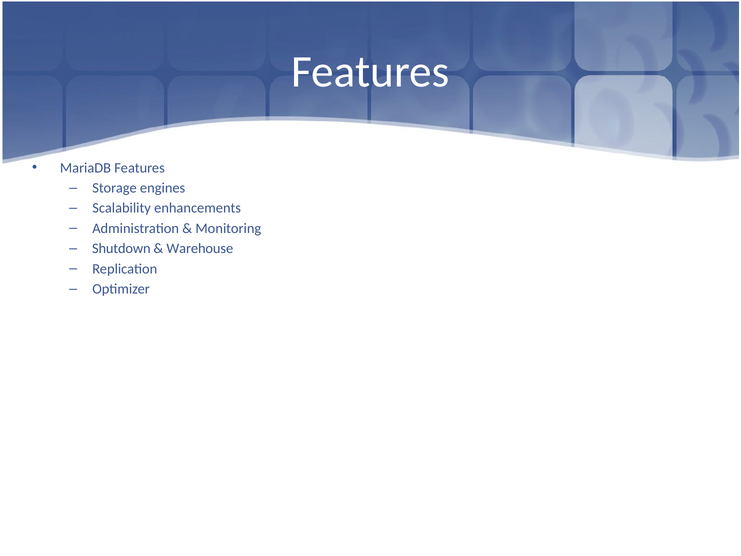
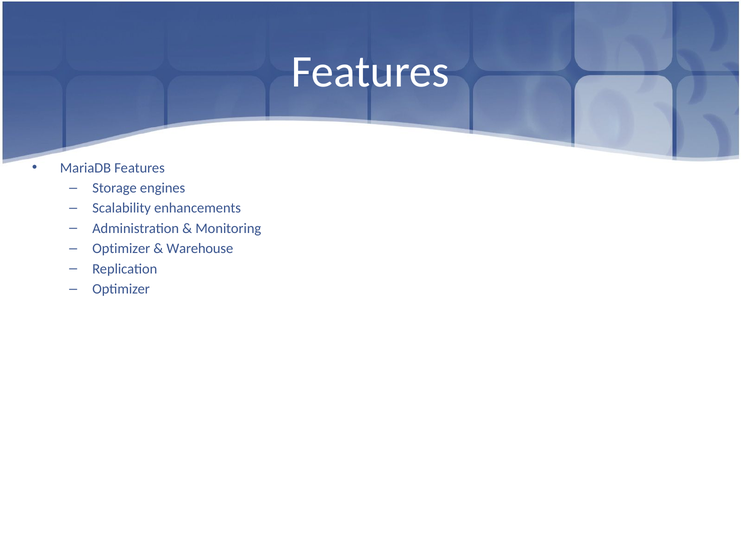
Shutdown: Shutdown -> Optimizer (121, 248)
